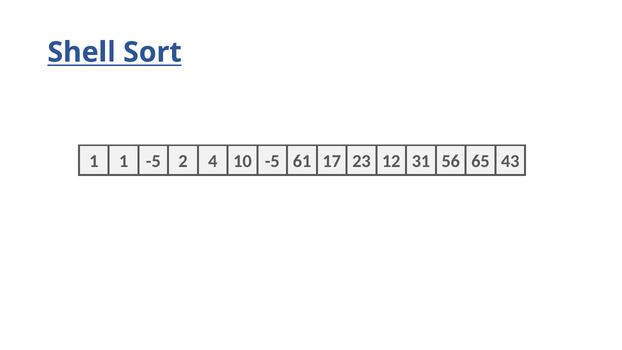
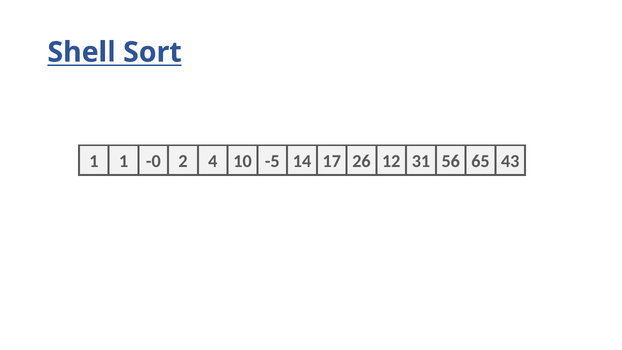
1 -5: -5 -> -0 (153, 161)
61: 61 -> 14 (302, 161)
23: 23 -> 26 (361, 161)
